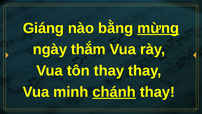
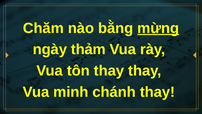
Giáng: Giáng -> Chăm (43, 28)
thắm: thắm -> thảm (88, 49)
chánh underline: present -> none (114, 92)
